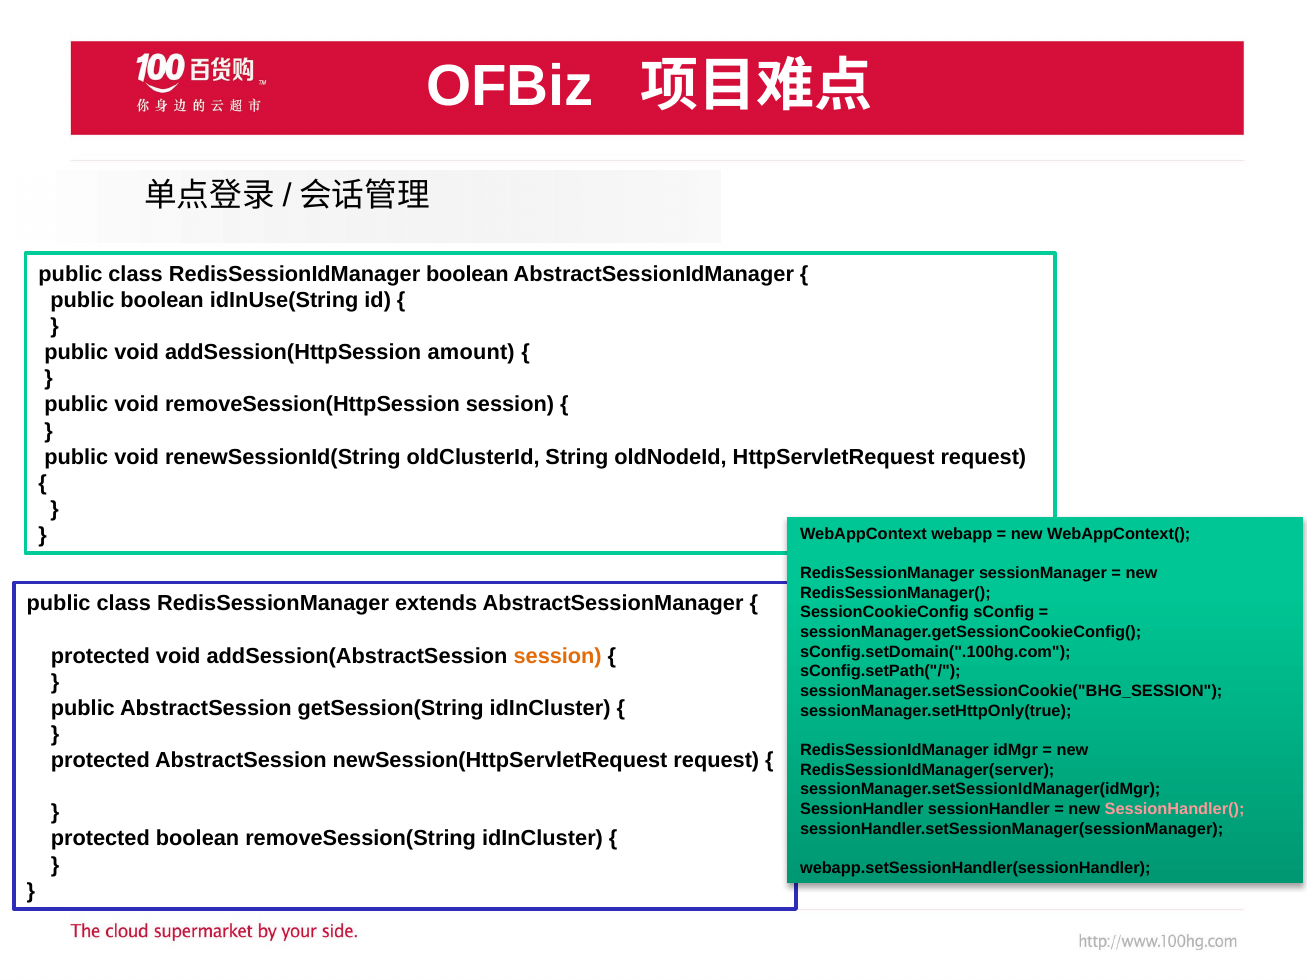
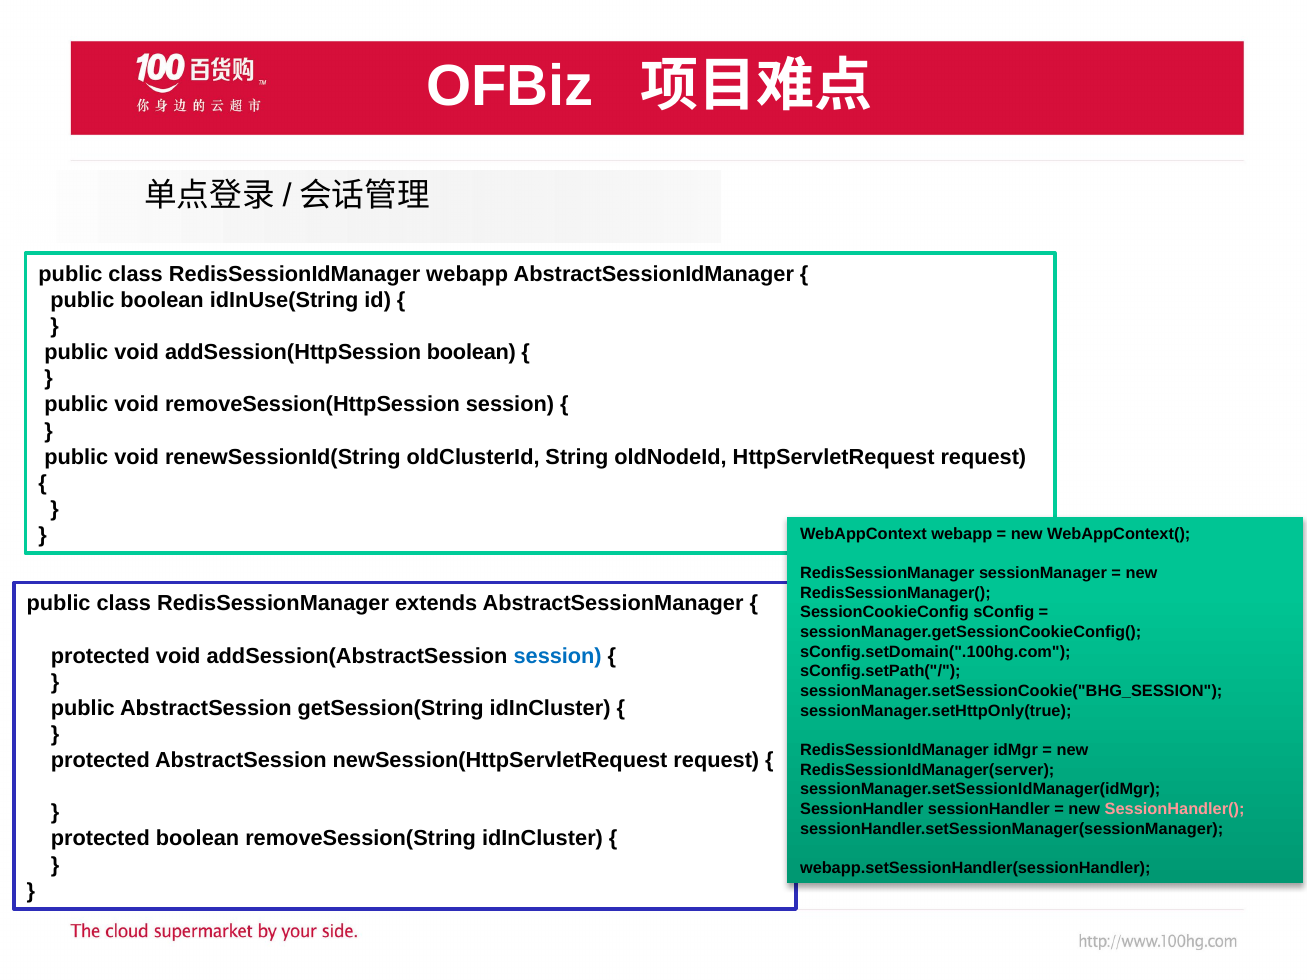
RedisSessionIdManager boolean: boolean -> webapp (467, 274)
addSession(HttpSession amount: amount -> boolean (471, 353)
session colour: orange -> blue (558, 656)
